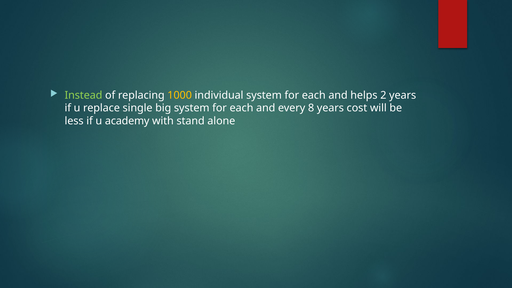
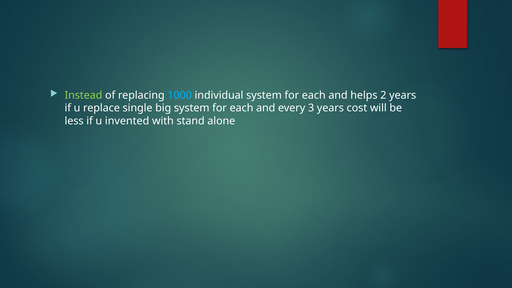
1000 colour: yellow -> light blue (180, 95)
8: 8 -> 3 (311, 108)
academy: academy -> invented (127, 121)
